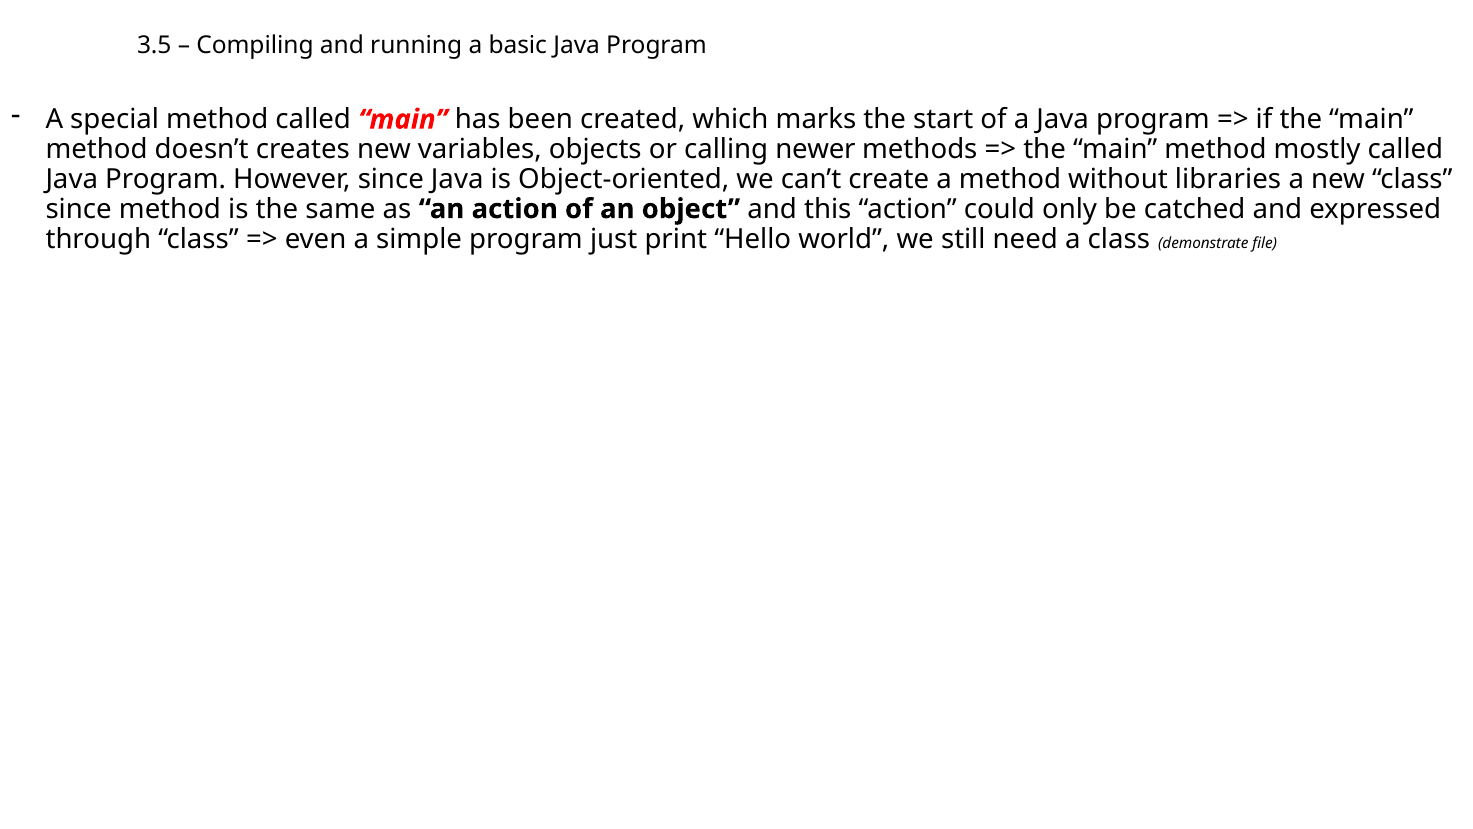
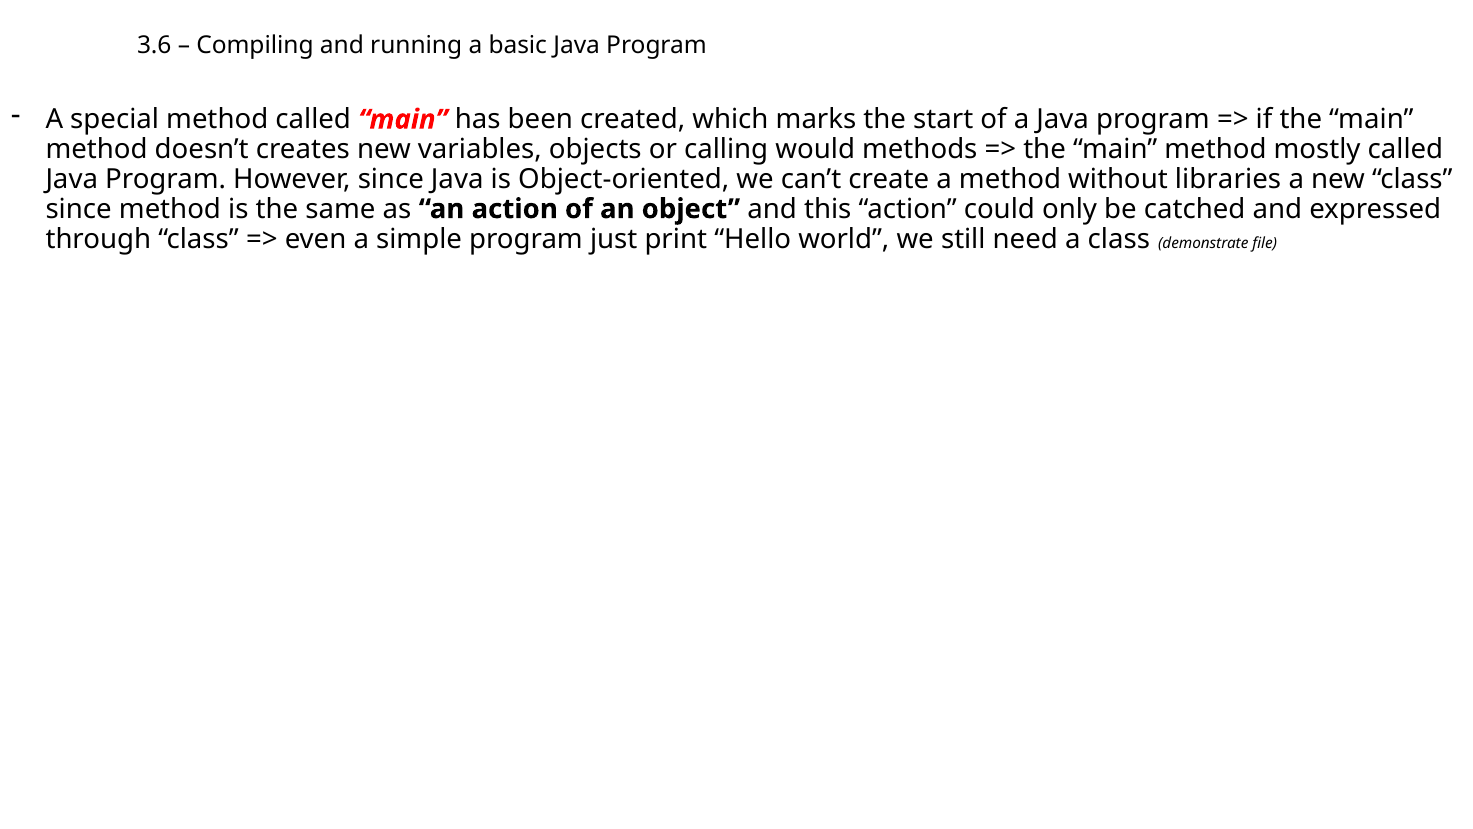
3.5: 3.5 -> 3.6 (154, 45)
newer: newer -> would (815, 149)
